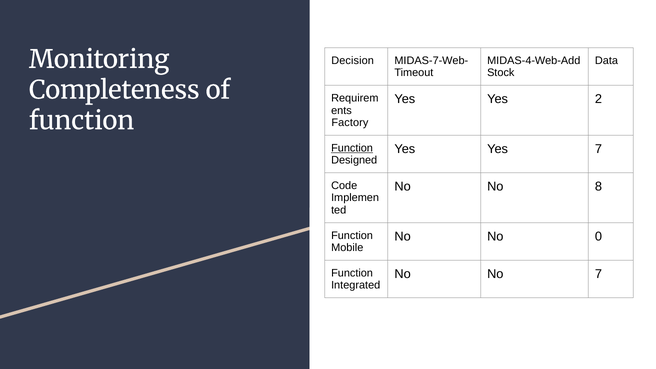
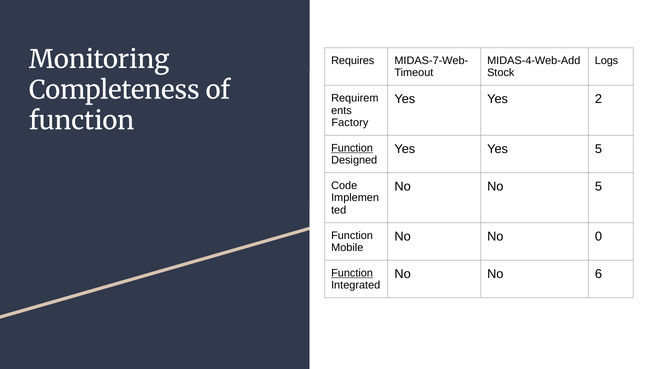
Decision: Decision -> Requires (353, 61)
Data: Data -> Logs (607, 61)
Yes 7: 7 -> 5 (598, 149)
No 8: 8 -> 5 (598, 187)
Function underline: none -> present (352, 273)
No 7: 7 -> 6 (598, 274)
